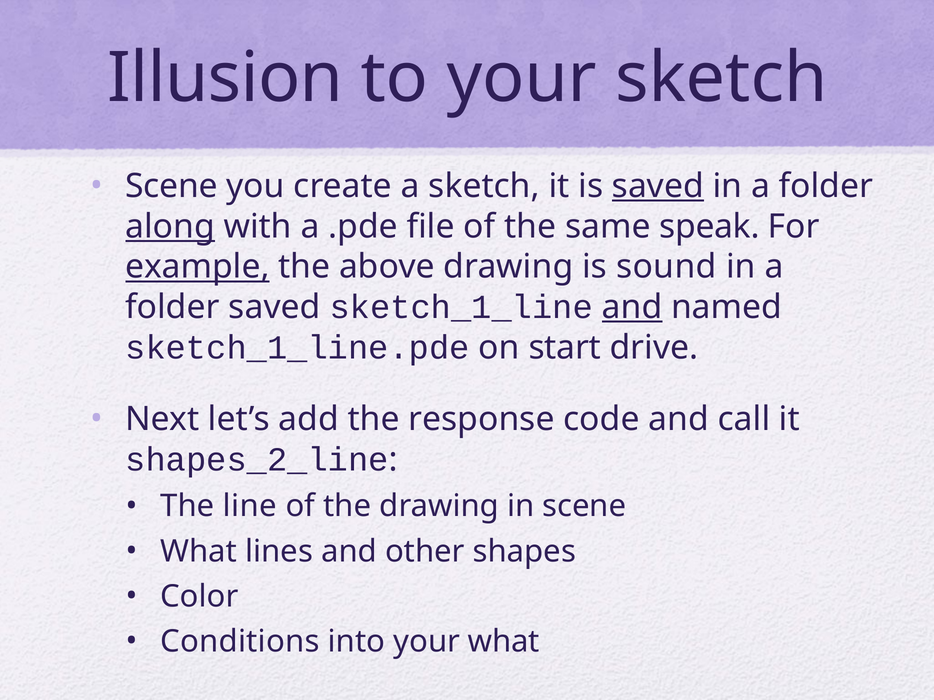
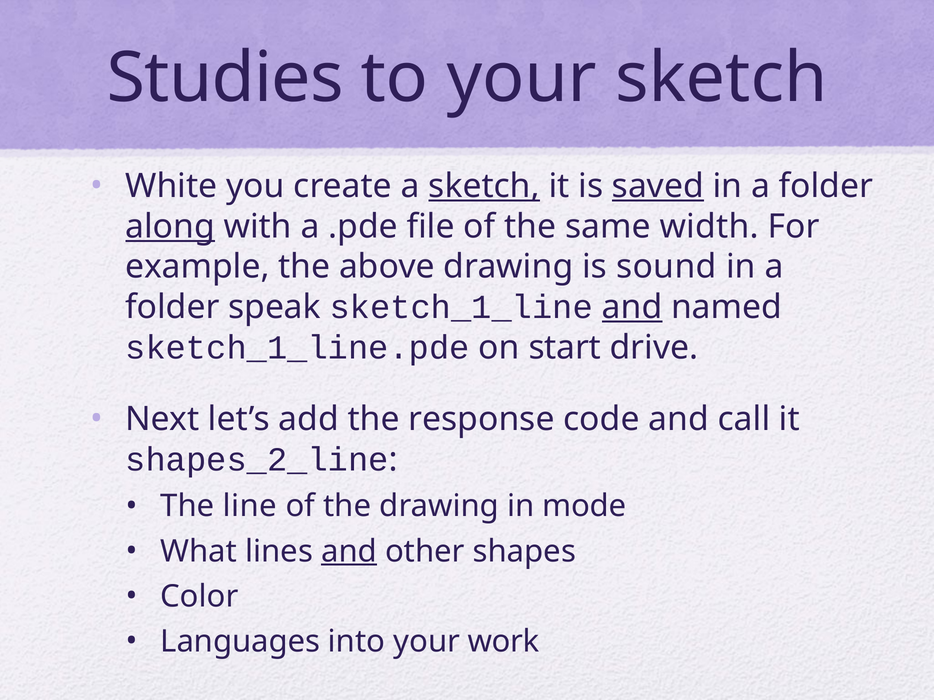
Illusion: Illusion -> Studies (225, 78)
Scene: Scene -> White (171, 186)
sketch underline: none -> present (484, 186)
speak: speak -> width (709, 227)
example underline: present -> none (197, 267)
folder saved: saved -> speak (275, 307)
in scene: scene -> mode (584, 506)
and underline: none -> present (349, 552)
Conditions: Conditions -> Languages (240, 642)
your what: what -> work (504, 642)
